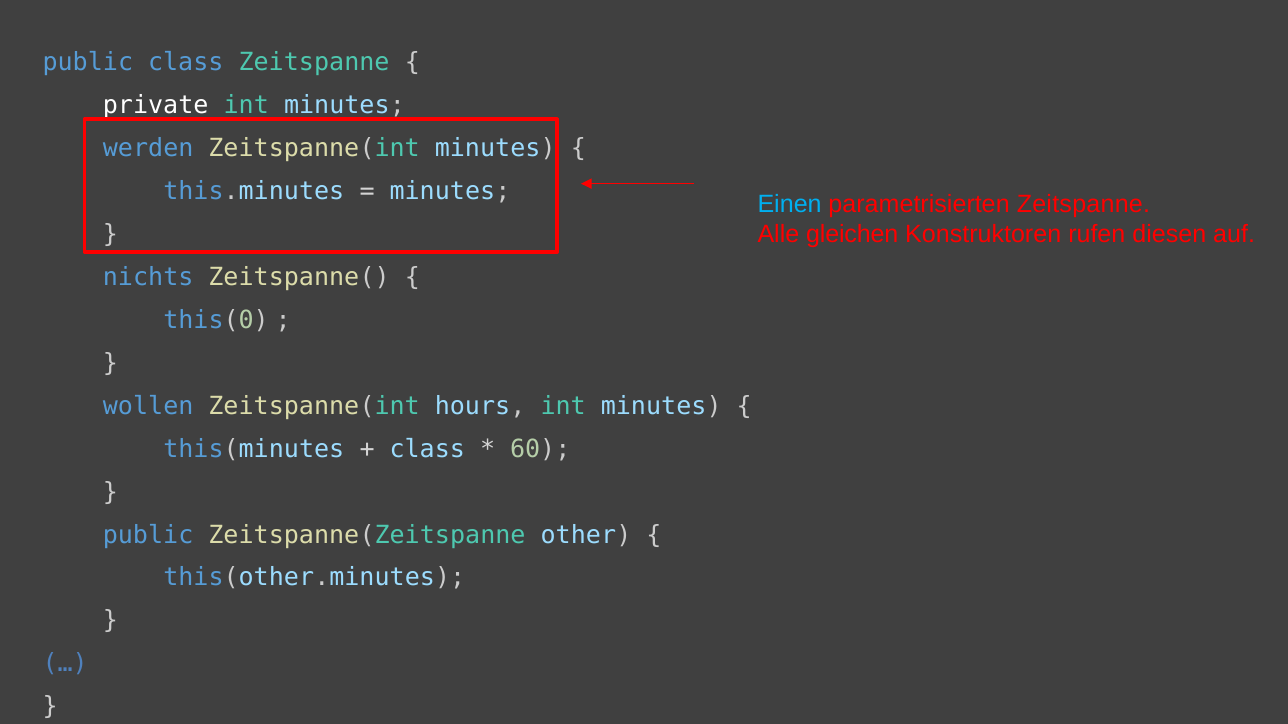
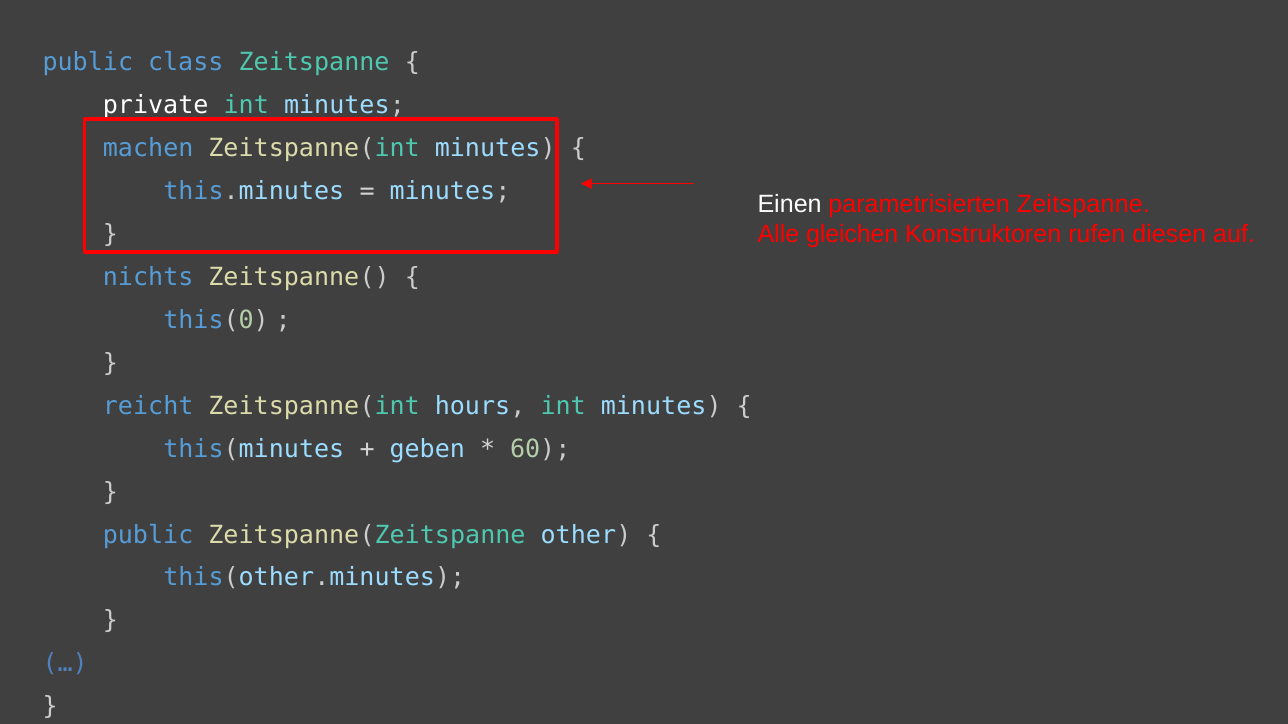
werden: werden -> machen (148, 149)
Einen colour: light blue -> white (790, 204)
wollen: wollen -> reicht (148, 406)
class: class -> geben (427, 449)
